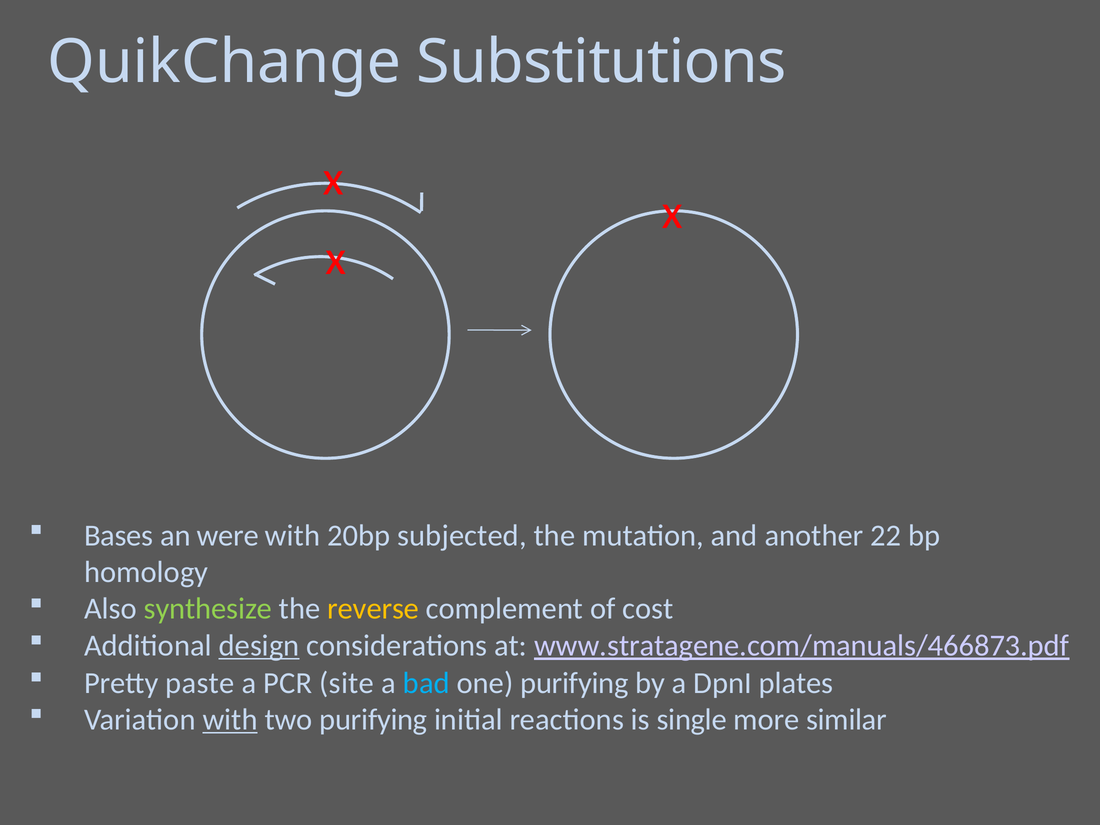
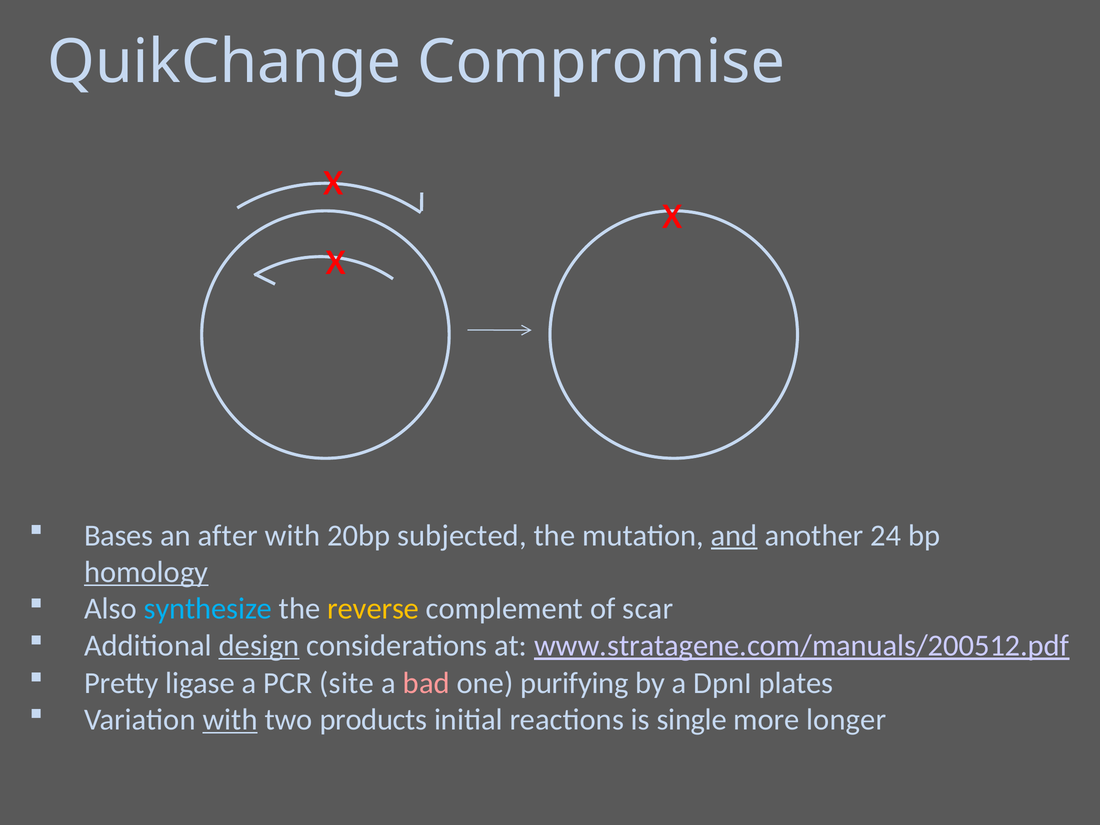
Substitutions: Substitutions -> Compromise (601, 62)
were: were -> after (228, 535)
and underline: none -> present (734, 535)
22: 22 -> 24 (886, 535)
homology underline: none -> present (146, 572)
synthesize colour: light green -> light blue (208, 609)
cost: cost -> scar (648, 609)
www.stratagene.com/manuals/466873.pdf: www.stratagene.com/manuals/466873.pdf -> www.stratagene.com/manuals/200512.pdf (802, 646)
paste: paste -> ligase (200, 683)
bad colour: light blue -> pink (426, 683)
two purifying: purifying -> products (373, 720)
similar: similar -> longer (846, 720)
